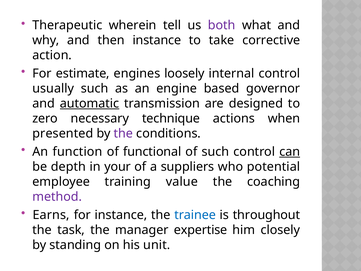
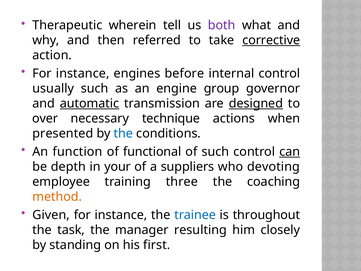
then instance: instance -> referred (157, 40)
corrective underline: none -> present (271, 40)
estimate: estimate -> instance (83, 73)
loosely: loosely -> before (184, 73)
based: based -> group (222, 88)
designed underline: none -> present (256, 103)
zero: zero -> over (45, 118)
the colour: purple -> blue (123, 133)
potential: potential -> devoting (273, 167)
value: value -> three (182, 182)
method colour: purple -> orange (57, 197)
Earns: Earns -> Given (51, 215)
expertise: expertise -> resulting (200, 230)
unit: unit -> first (157, 245)
